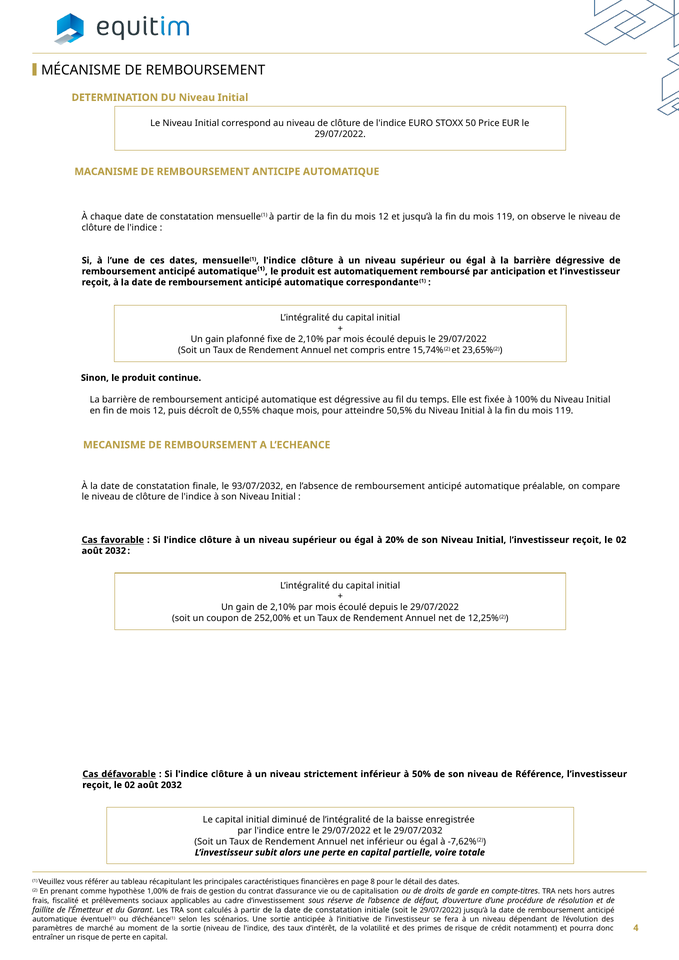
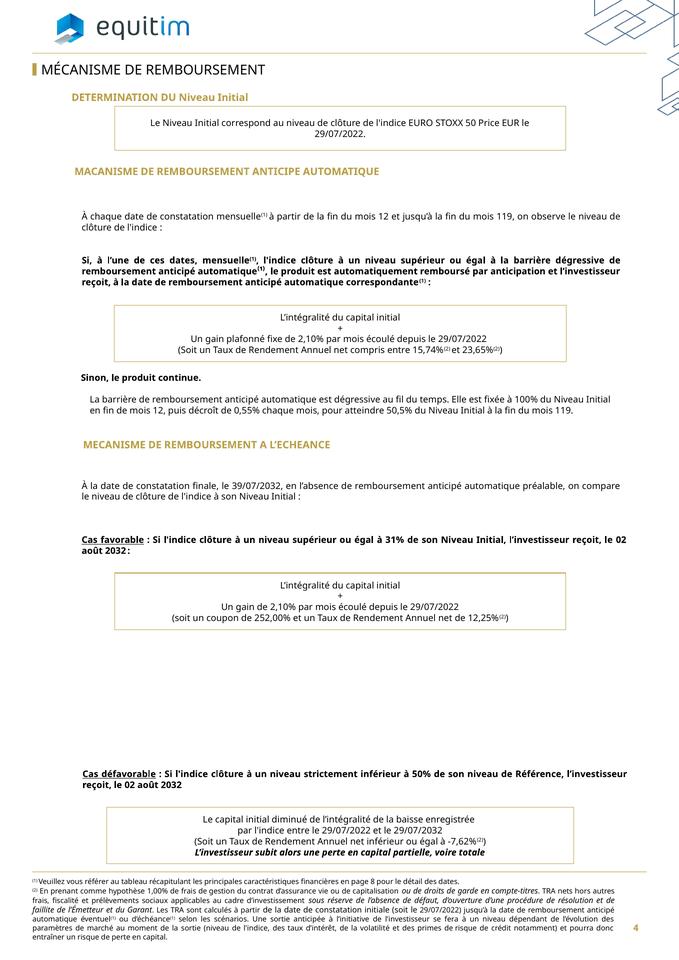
93/07/2032: 93/07/2032 -> 39/07/2032 (257, 486)
20%: 20% -> 31% (395, 540)
